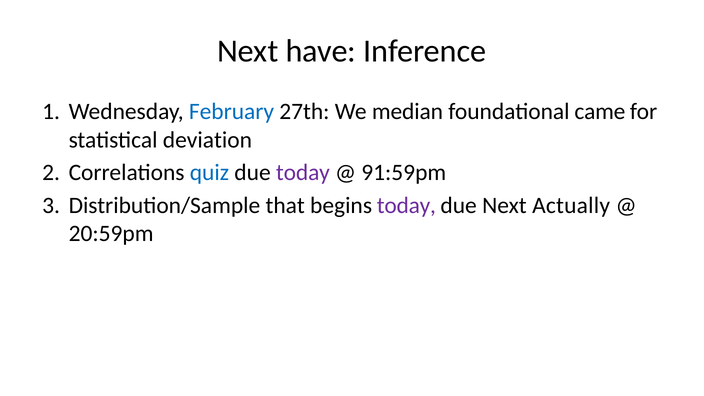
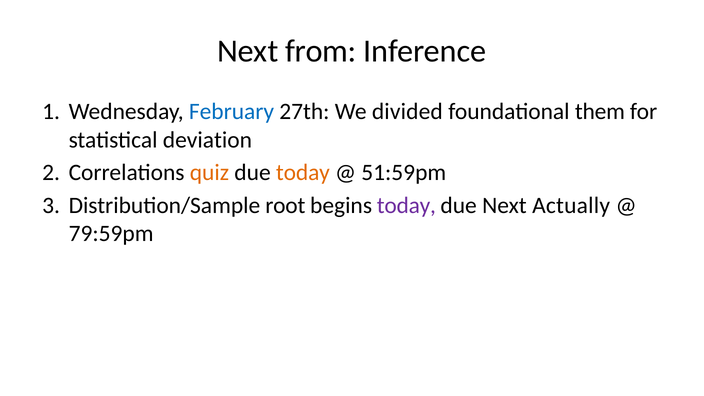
have: have -> from (321, 51)
median: median -> divided (407, 112)
came: came -> them (600, 112)
quiz colour: blue -> orange (209, 173)
today colour: purple -> orange (303, 173)
91:59pm: 91:59pm -> 51:59pm (404, 173)
that: that -> root (285, 206)
20:59pm: 20:59pm -> 79:59pm (111, 234)
